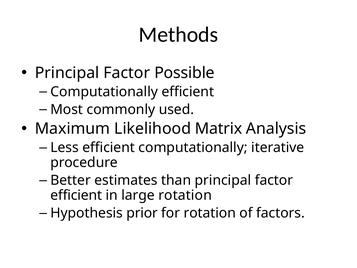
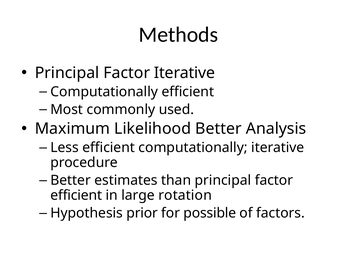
Factor Possible: Possible -> Iterative (184, 73)
Likelihood Matrix: Matrix -> Better (218, 129)
for rotation: rotation -> possible (210, 213)
